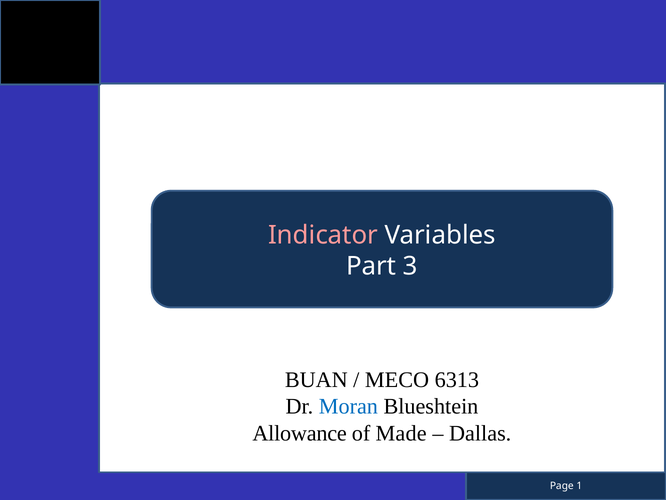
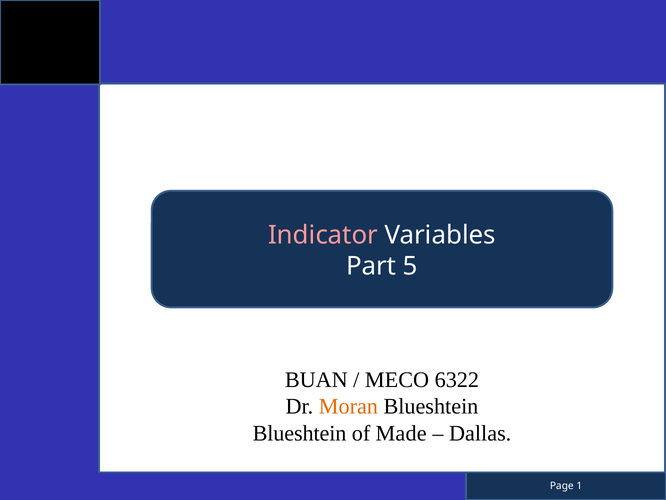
3: 3 -> 5 (410, 266)
6313: 6313 -> 6322 (457, 380)
Moran colour: blue -> orange (348, 406)
Allowance: Allowance -> Blueshtein (300, 433)
